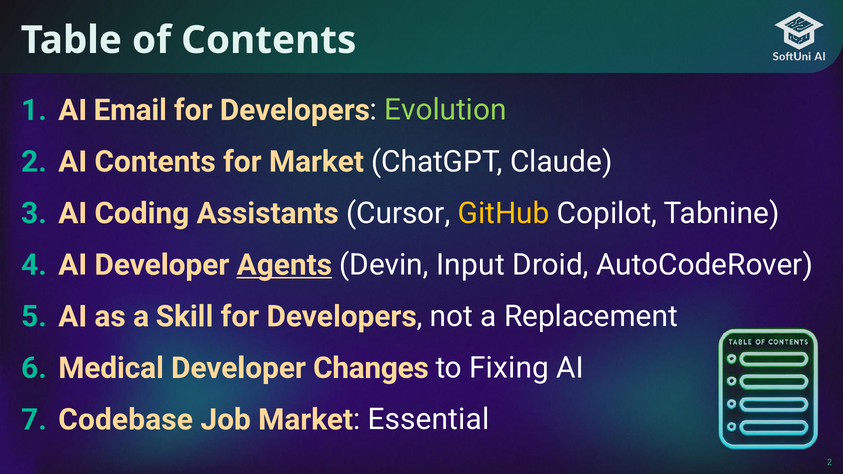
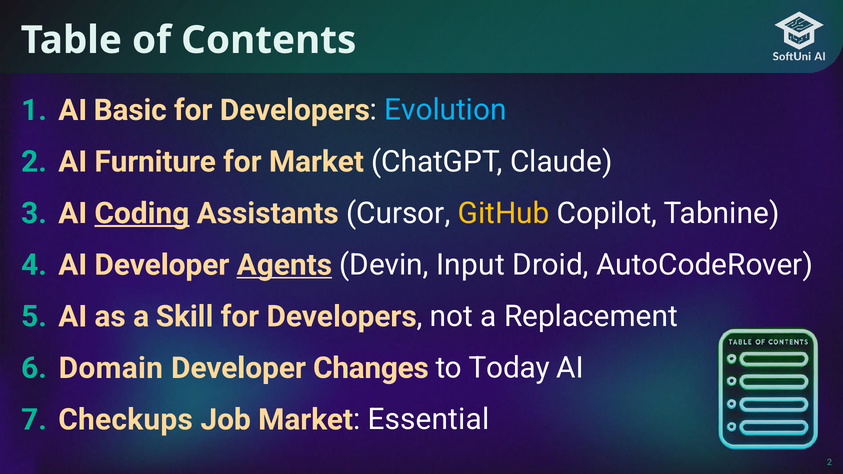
Email: Email -> Basic (130, 110)
Evolution colour: light green -> light blue (446, 110)
AI Contents: Contents -> Furniture (155, 162)
Coding underline: none -> present (142, 213)
Medical: Medical -> Domain (111, 368)
Fixing: Fixing -> Today (509, 368)
Codebase: Codebase -> Checkups (126, 420)
